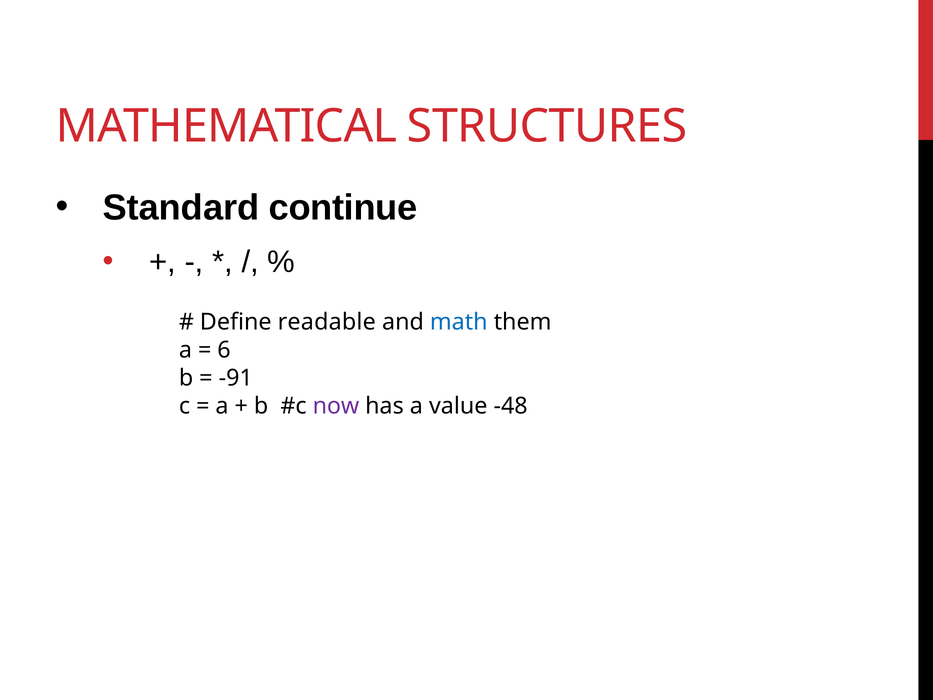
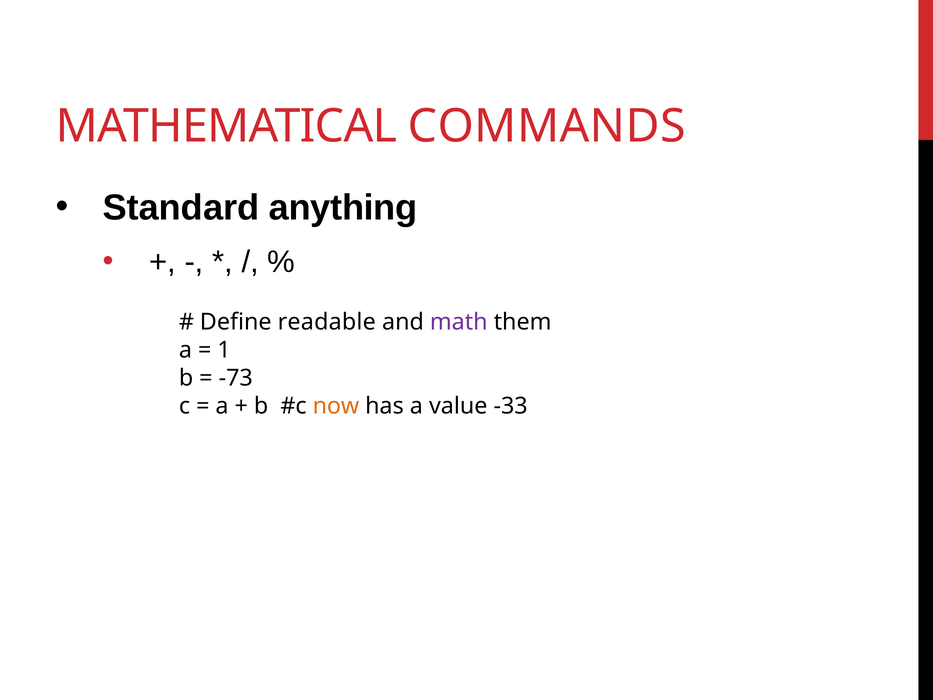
STRUCTURES: STRUCTURES -> COMMANDS (547, 126)
continue: continue -> anything (343, 208)
math colour: blue -> purple (459, 322)
6: 6 -> 1 (224, 350)
-91: -91 -> -73 (236, 378)
now colour: purple -> orange (336, 406)
-48: -48 -> -33 (511, 406)
